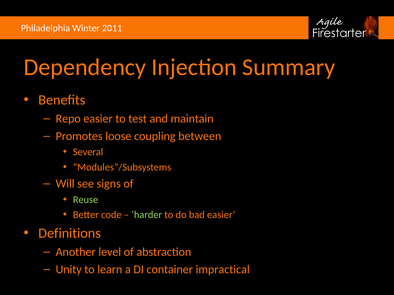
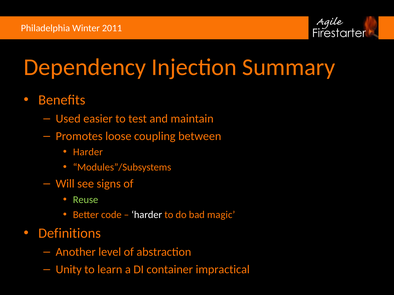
Repo: Repo -> Used (68, 119)
Several: Several -> Harder (88, 152)
harder colour: light green -> white (147, 215)
bad easier: easier -> magic (221, 215)
